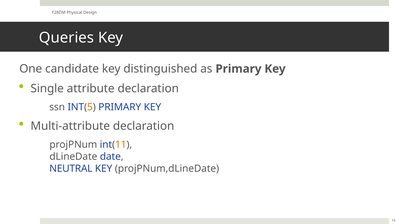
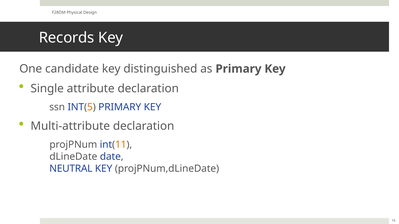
Queries: Queries -> Records (67, 38)
